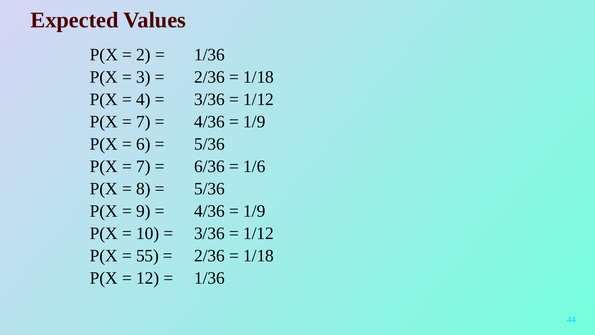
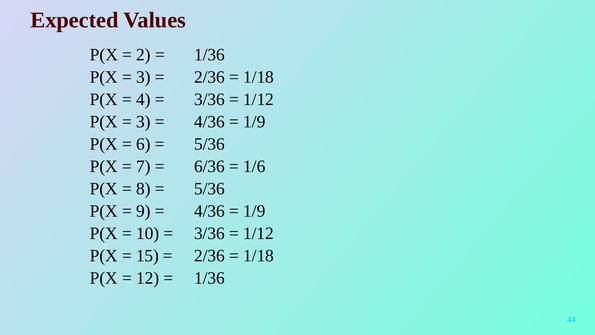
7: 7 -> 3 (143, 122)
55: 55 -> 15 (148, 256)
